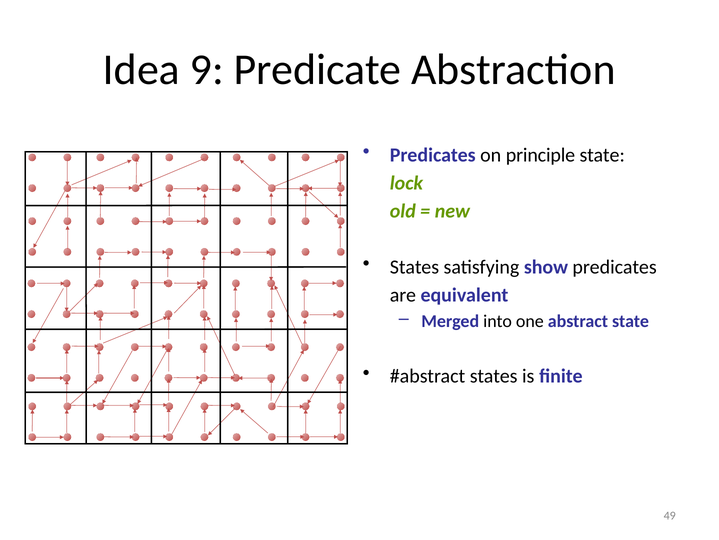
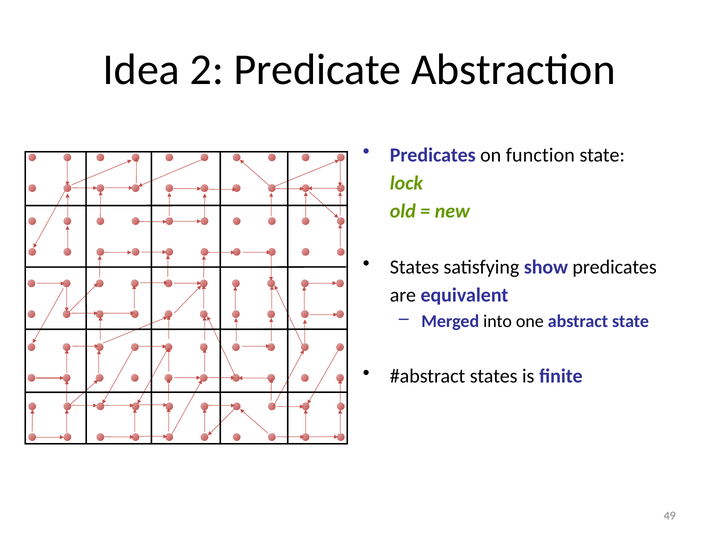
9: 9 -> 2 (207, 70)
principle: principle -> function (540, 155)
